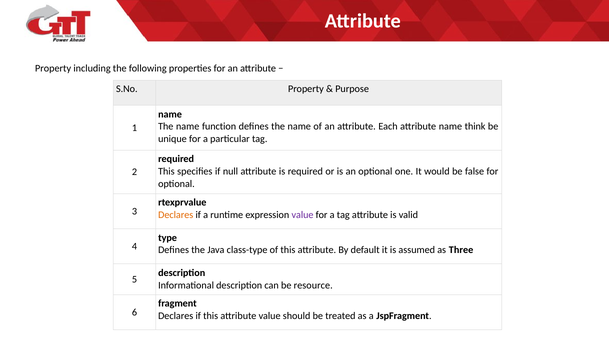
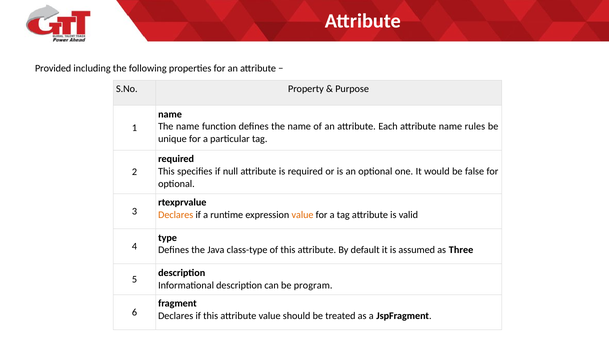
Property: Property -> Provided (53, 68)
think: think -> rules (475, 126)
value colour: purple -> orange (303, 215)
resource: resource -> program (313, 285)
